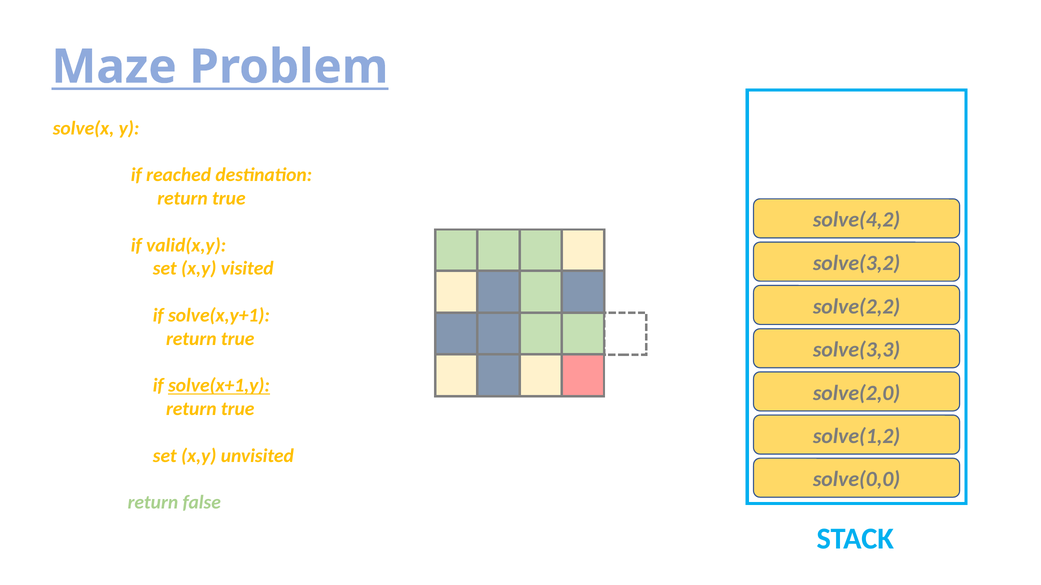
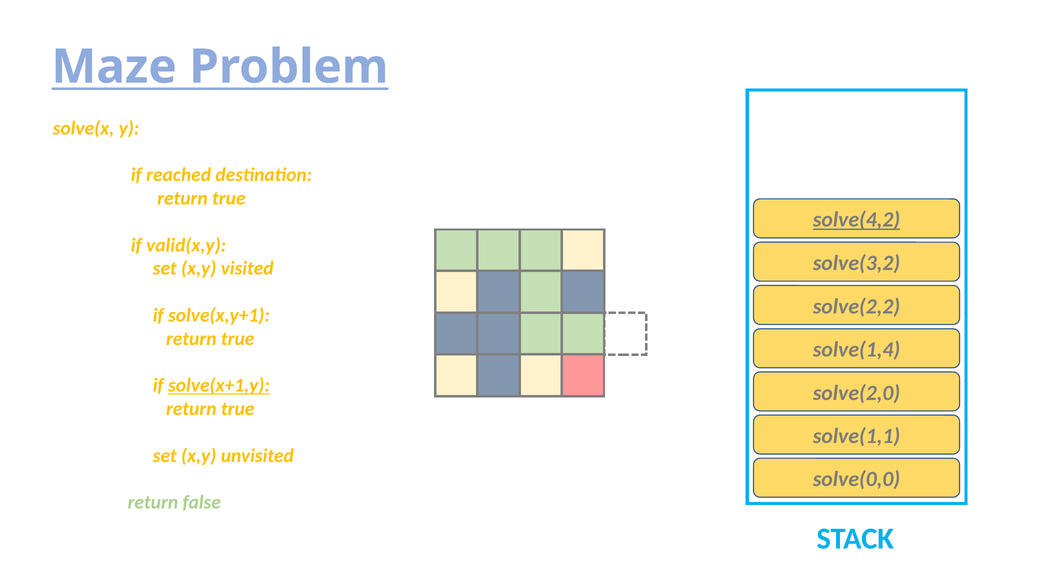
solve(4,2 underline: none -> present (857, 220)
solve(3,3: solve(3,3 -> solve(1,4 (857, 350)
solve(1,2: solve(1,2 -> solve(1,1 (857, 437)
